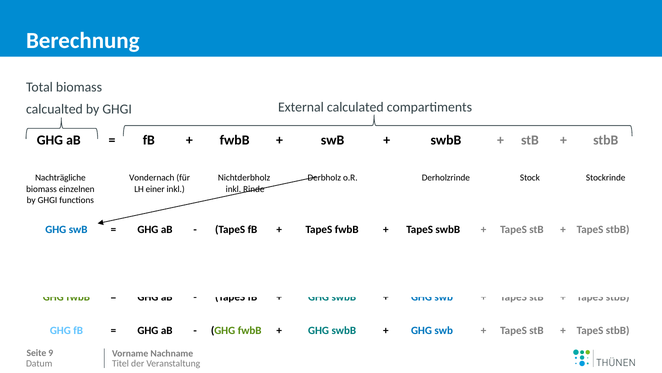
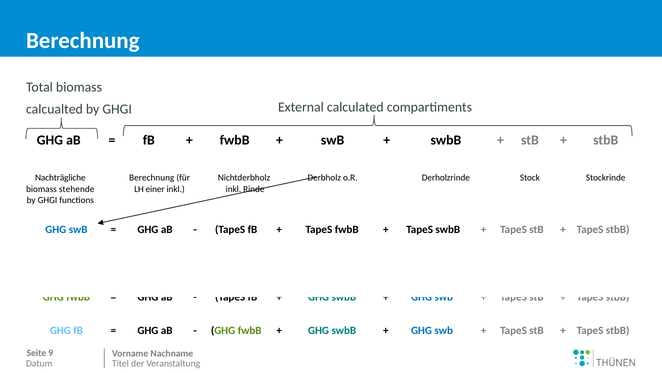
Vondernach: Vondernach -> Berechnung (152, 178)
einzelnen: einzelnen -> stehende (77, 189)
